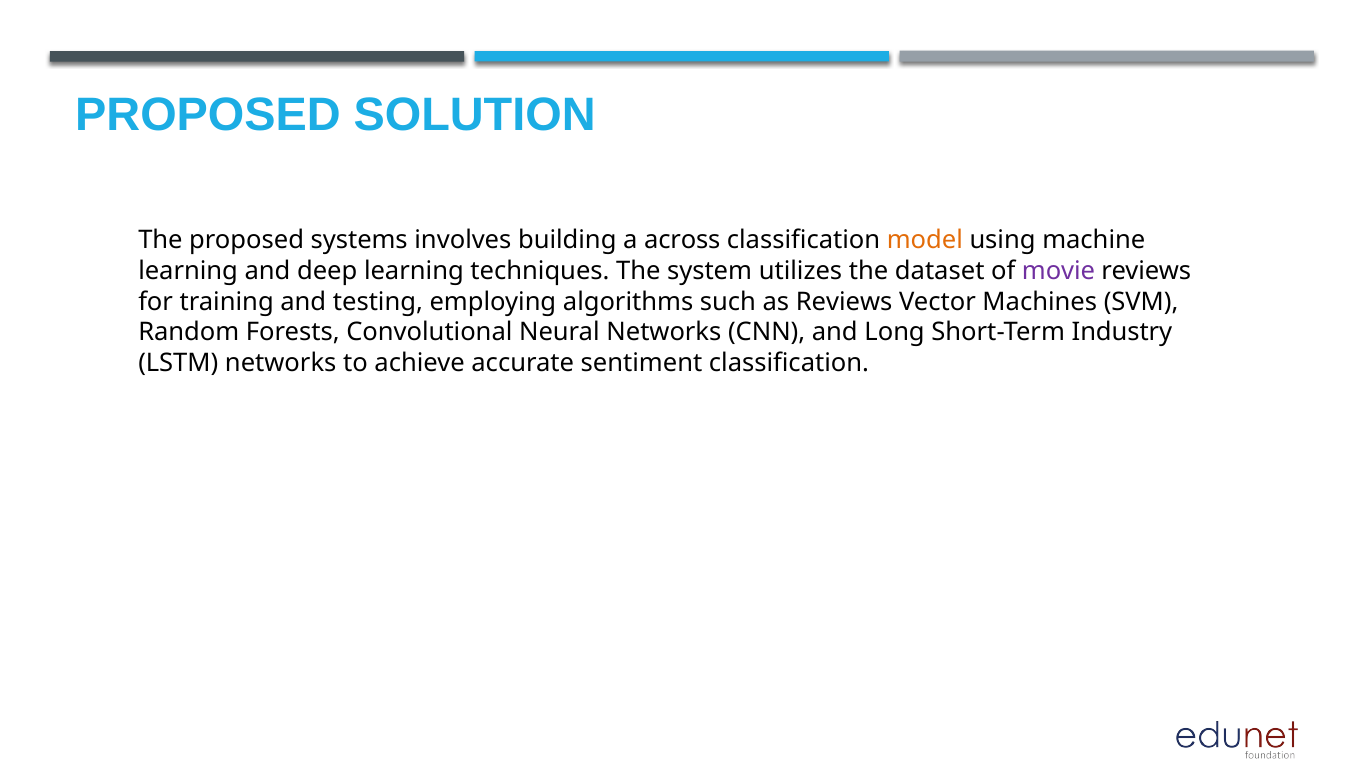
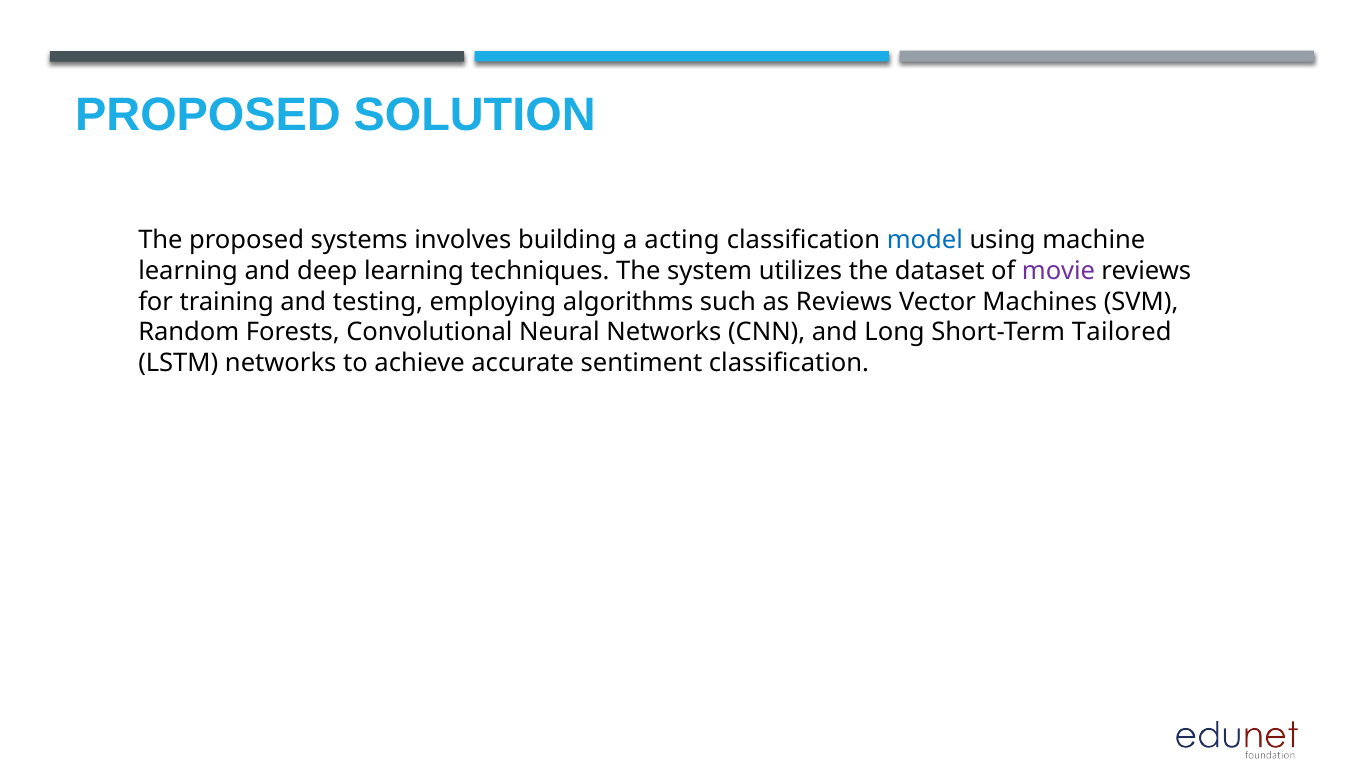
across: across -> acting (682, 240)
model colour: orange -> blue (925, 240)
Industry: Industry -> Tailored (1122, 333)
